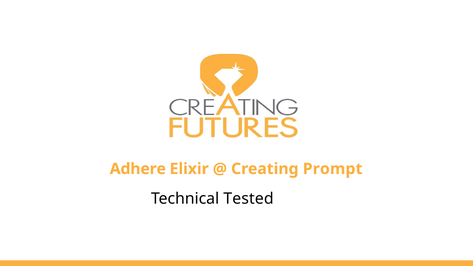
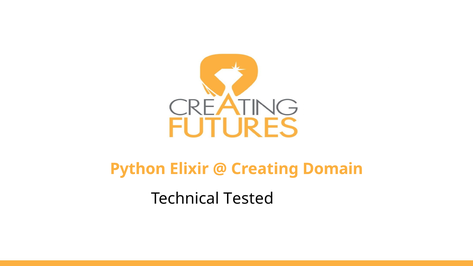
Adhere: Adhere -> Python (138, 169)
Prompt: Prompt -> Domain (333, 169)
